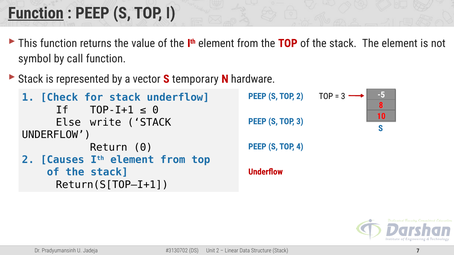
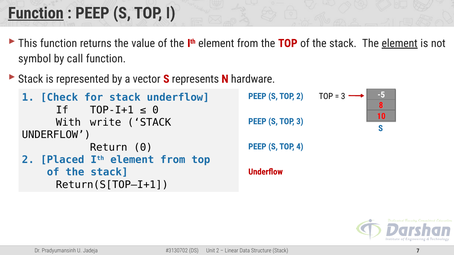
element underline: none -> present (400, 43)
temporary: temporary -> represents (195, 79)
Else: Else -> With (68, 123)
Causes: Causes -> Placed (62, 160)
